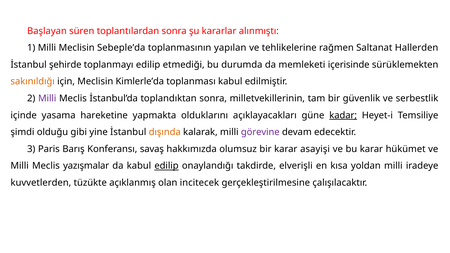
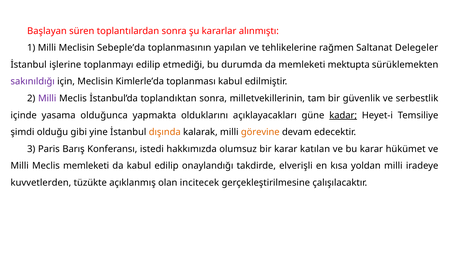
Hallerden: Hallerden -> Delegeler (417, 48)
şehirde: şehirde -> işlerine (65, 65)
içerisinde: içerisinde -> mektupta (349, 65)
sakınıldığı colour: orange -> purple (33, 82)
hareketine: hareketine -> olduğunca (104, 115)
görevine colour: purple -> orange (260, 132)
savaş: savaş -> istedi (152, 149)
asayişi: asayişi -> katılan (315, 149)
Meclis yazışmalar: yazışmalar -> memleketi (86, 166)
edilip underline: present -> none (166, 166)
